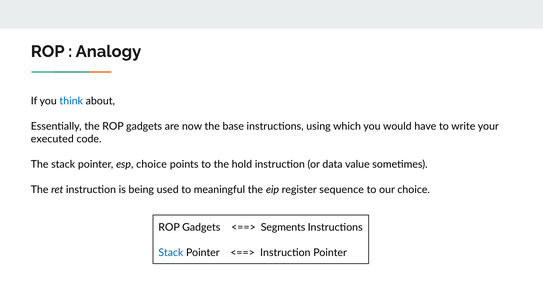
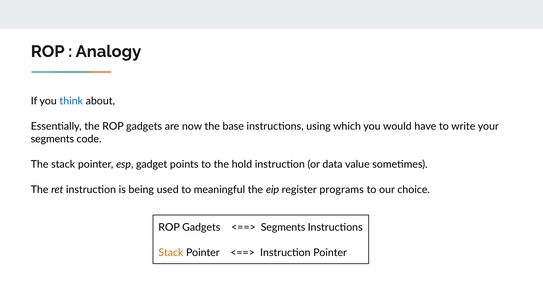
executed: executed -> segments (52, 139)
esp choice: choice -> gadget (152, 165)
sequence: sequence -> programs (342, 190)
Stack colour: blue -> orange (171, 253)
